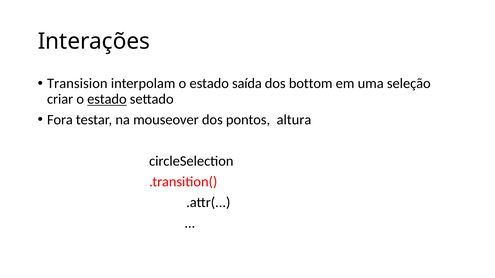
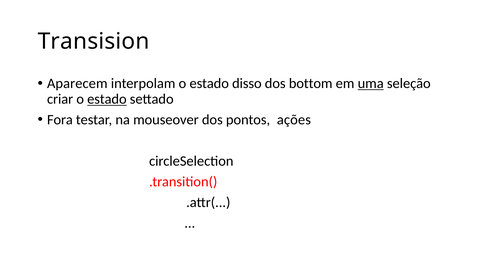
Interações: Interações -> Transision (94, 42)
Transision: Transision -> Aparecem (77, 84)
saída: saída -> disso (247, 84)
uma underline: none -> present (371, 84)
altura: altura -> ações (294, 120)
